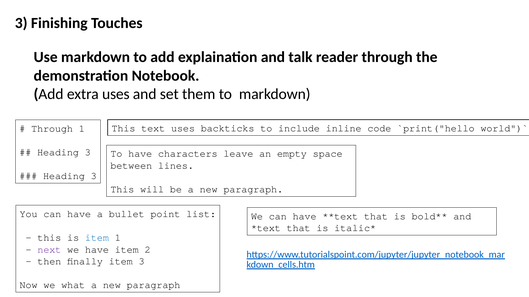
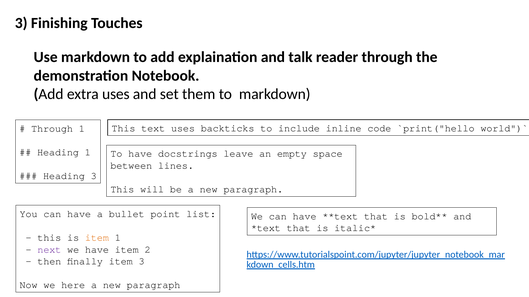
3: 3 -> 1 (88, 153)
characters: characters -> docstrings (188, 154)
item colour: blue -> orange (97, 238)
what: what -> here (73, 286)
